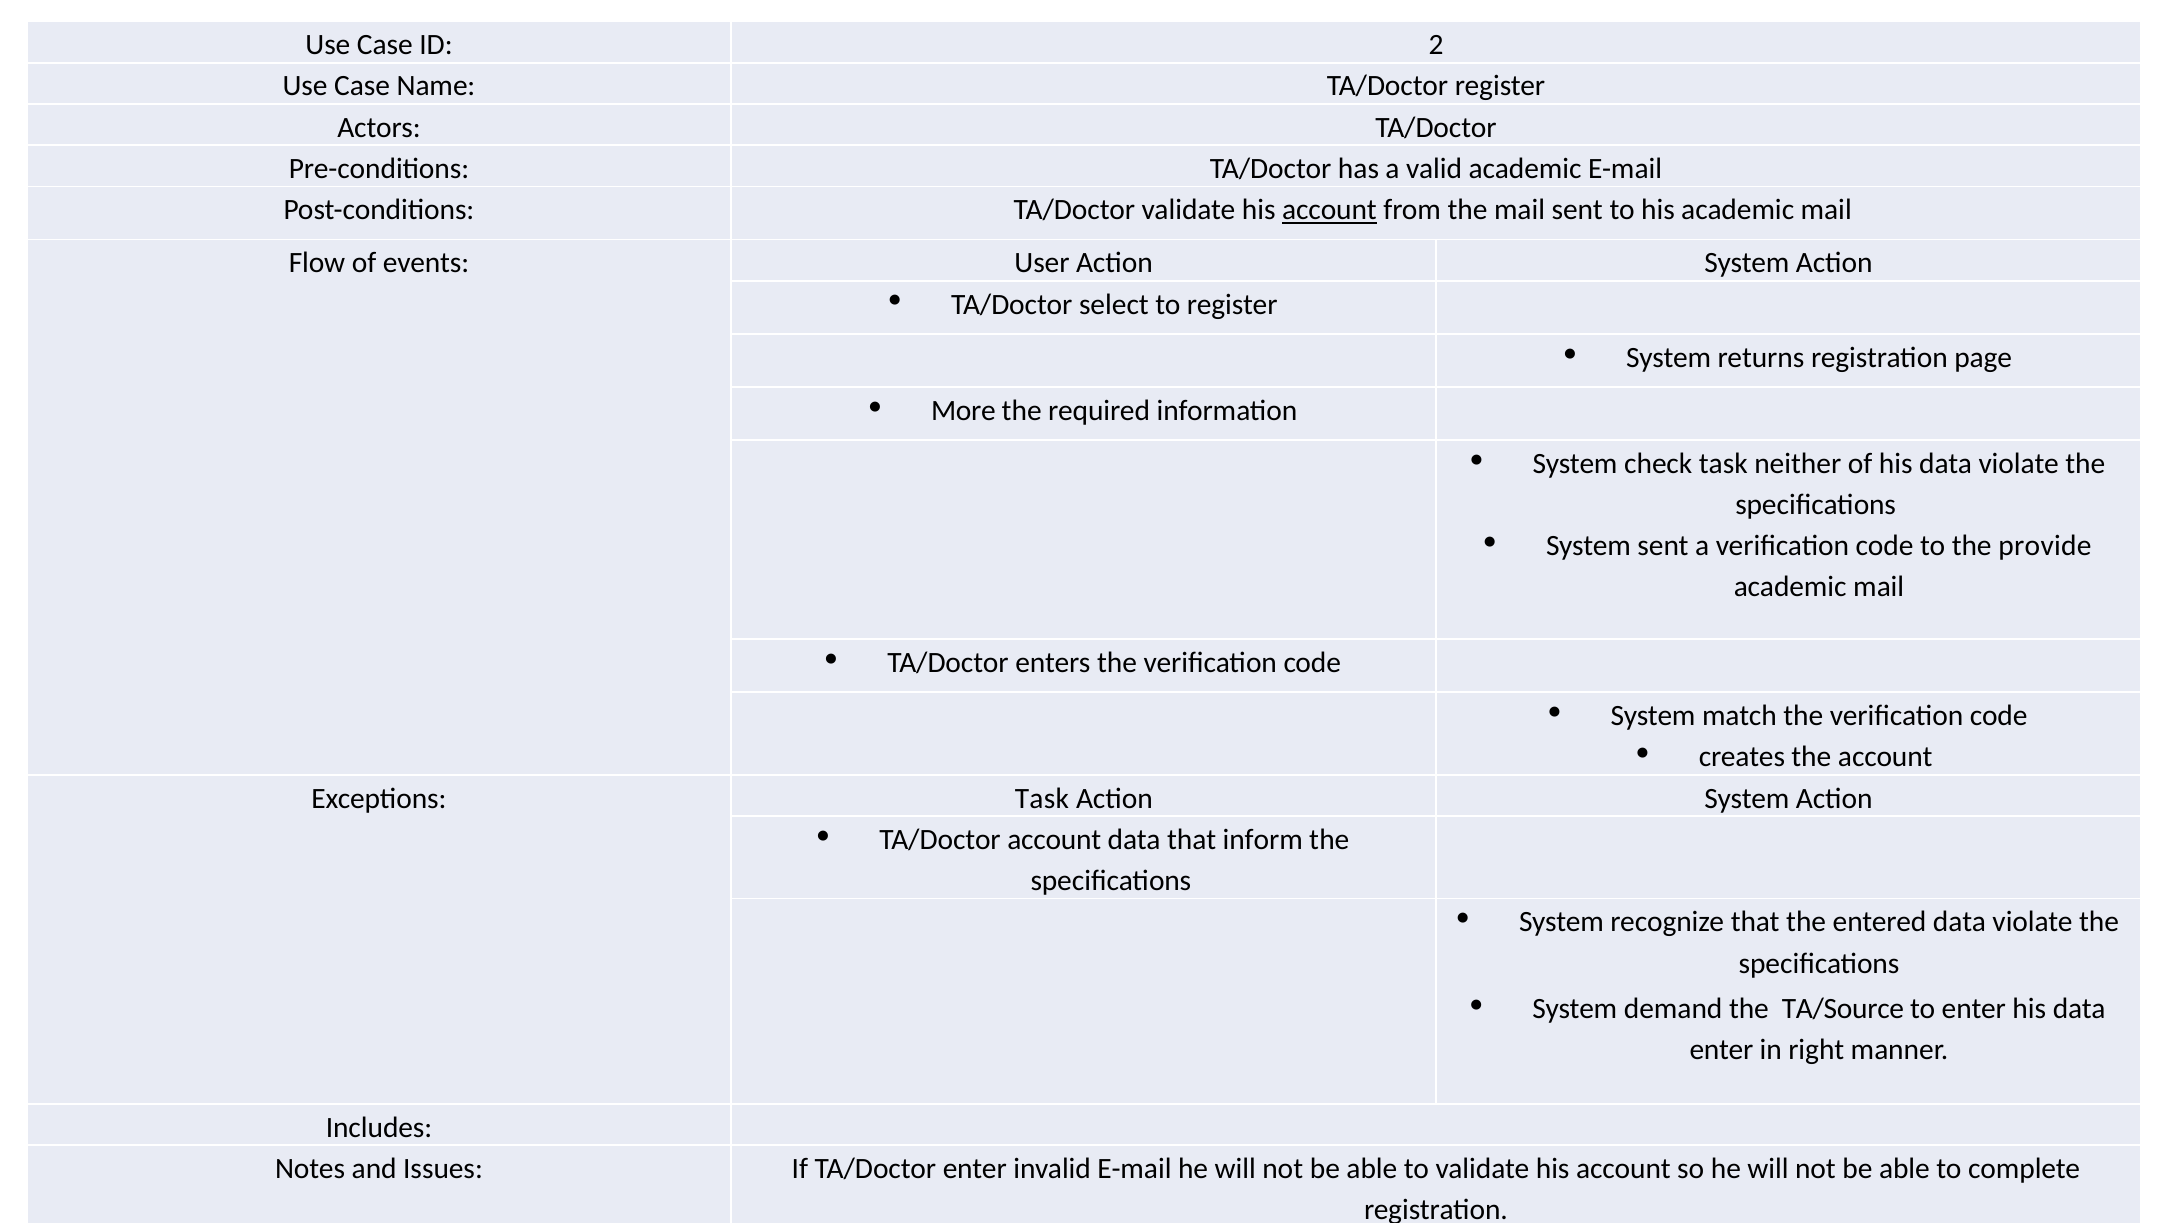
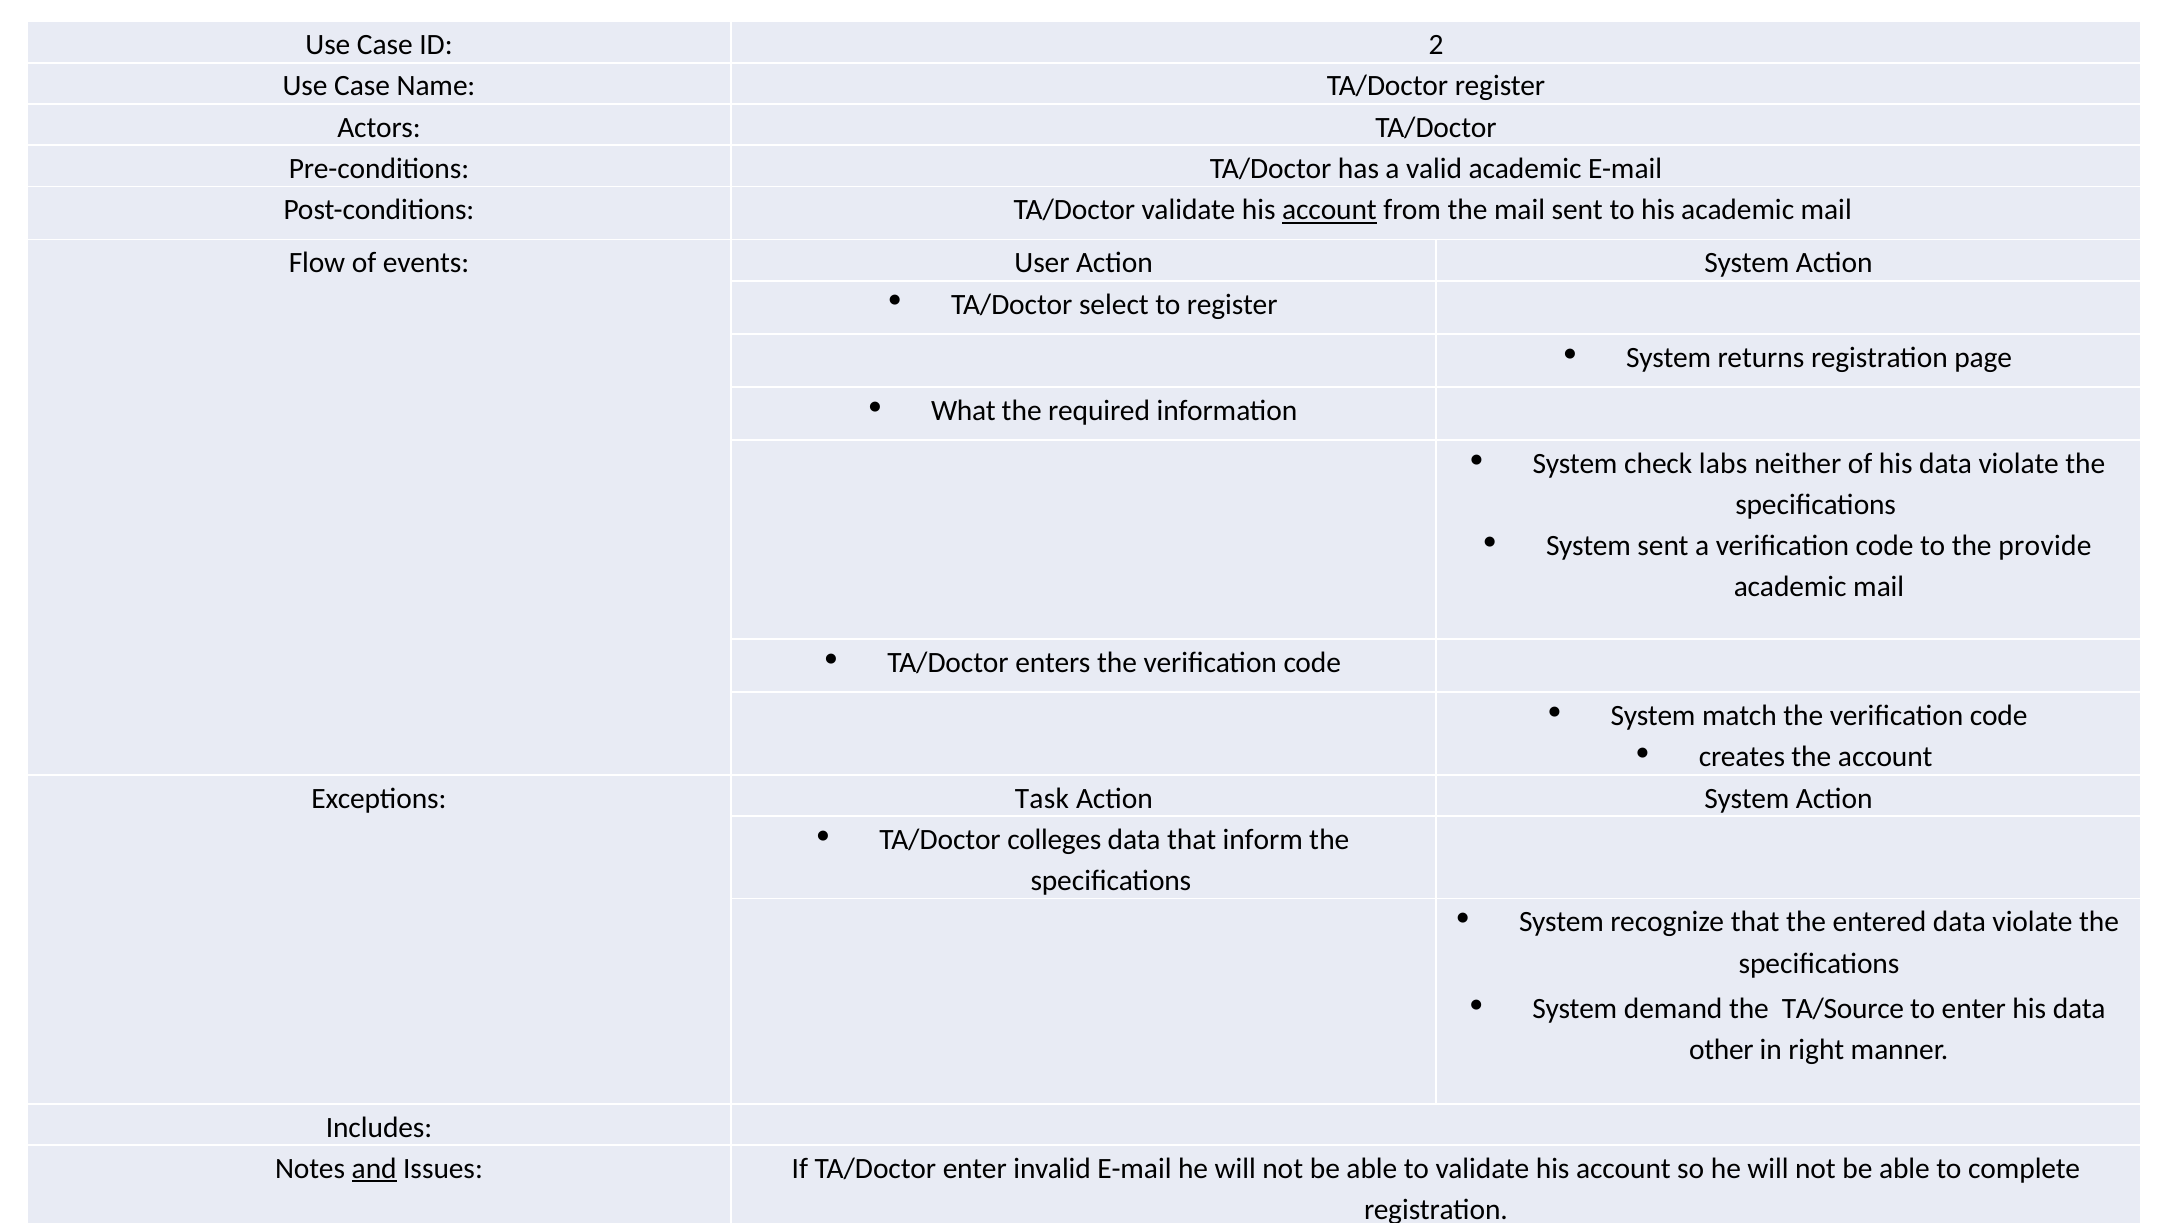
More: More -> What (963, 410)
check task: task -> labs (1723, 463)
TA/Doctor account: account -> colleges (1054, 839)
enter: enter -> other (1721, 1050)
and underline: none -> present (374, 1169)
